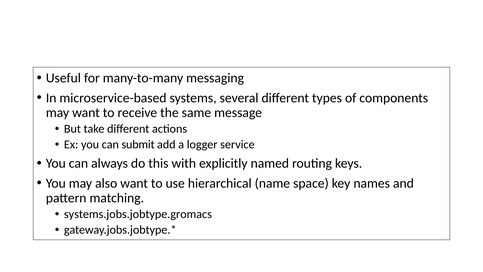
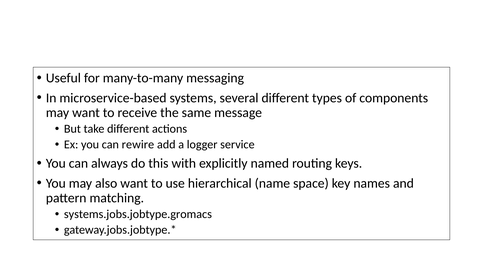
submit: submit -> rewire (138, 144)
